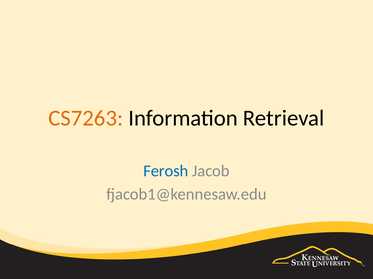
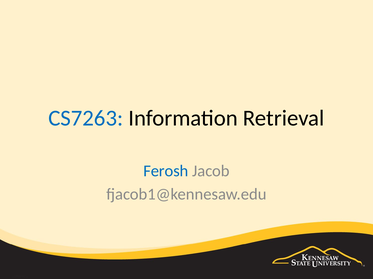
CS7263 colour: orange -> blue (86, 118)
